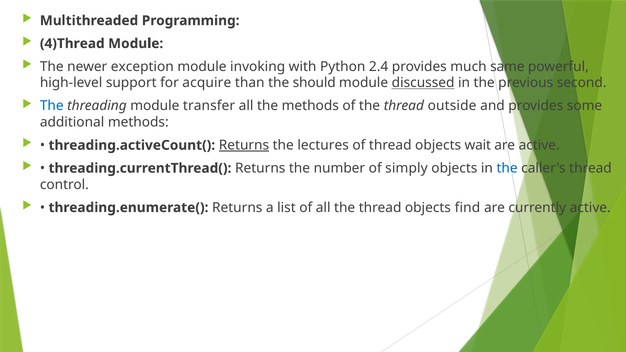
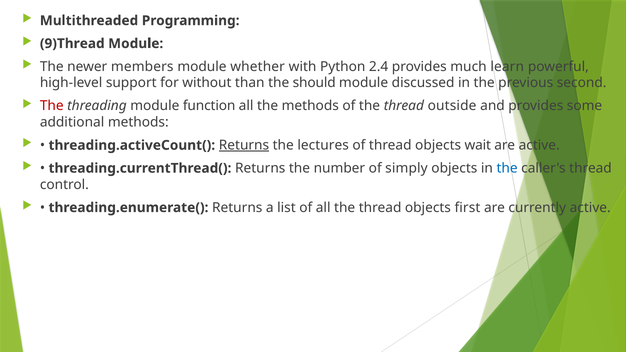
4)Thread: 4)Thread -> 9)Thread (72, 44)
exception: exception -> members (142, 67)
invoking: invoking -> whether (258, 67)
same: same -> learn (507, 67)
acquire: acquire -> without (207, 83)
discussed underline: present -> none (423, 83)
The colour: blue -> red (52, 106)
transfer: transfer -> function (209, 106)
find: find -> first (467, 208)
